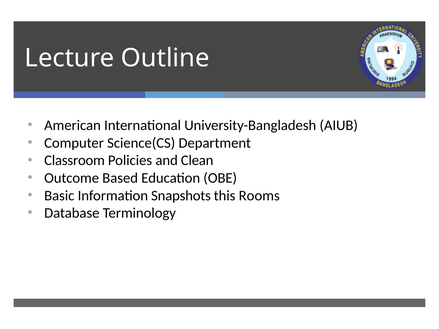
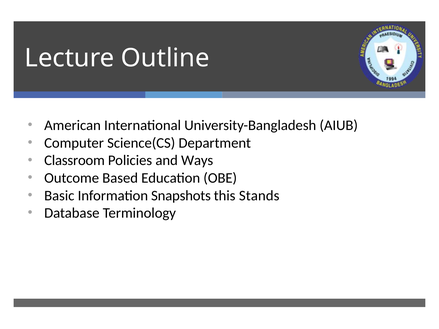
Clean: Clean -> Ways (197, 161)
Rooms: Rooms -> Stands (259, 196)
